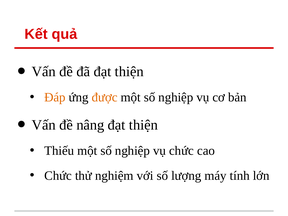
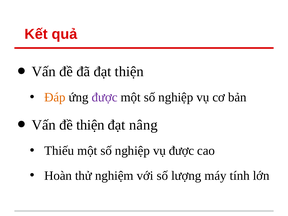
được colour: orange -> purple (105, 97)
đề nâng: nâng -> thiện (90, 125)
thiện: thiện -> nâng (143, 125)
vụ chức: chức -> được (182, 151)
Chức: Chức -> Hoàn (58, 176)
